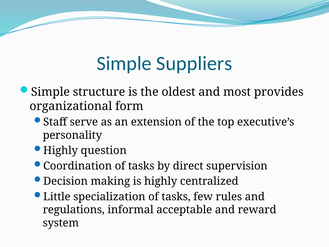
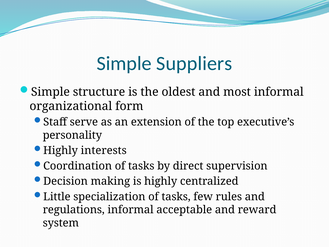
most provides: provides -> informal (279, 92)
question: question -> interests (104, 150)
